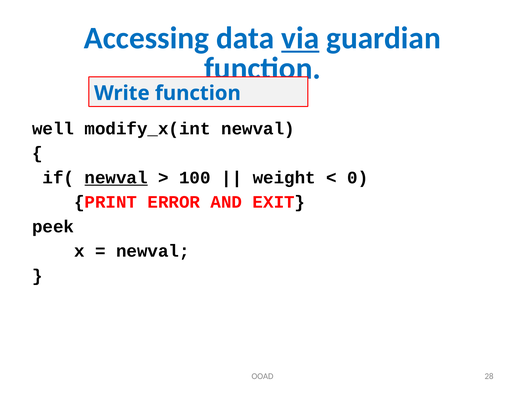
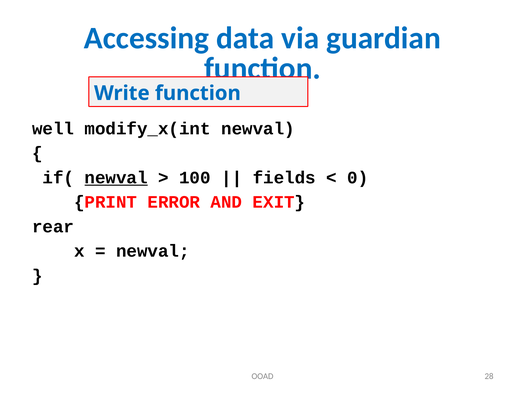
via underline: present -> none (300, 38)
weight: weight -> fields (284, 178)
peek: peek -> rear (53, 227)
